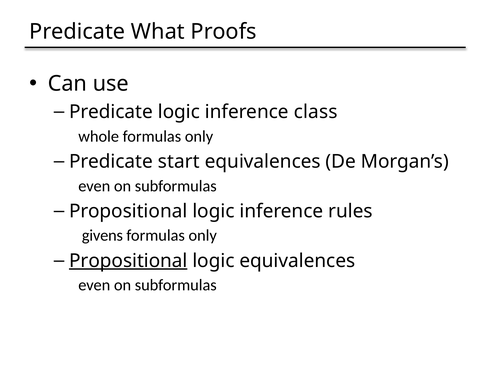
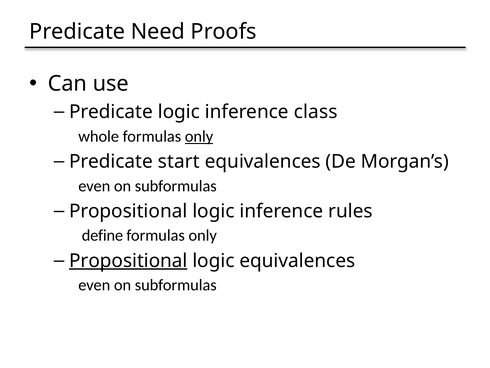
What: What -> Need (158, 32)
only underline: none -> present (199, 136)
givens: givens -> define (102, 235)
